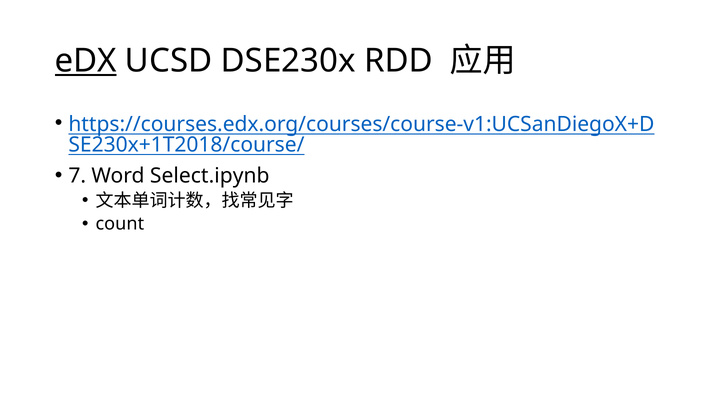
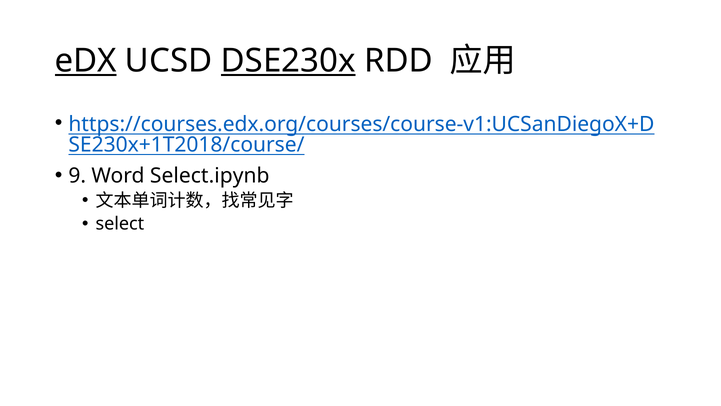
DSE230x underline: none -> present (288, 61)
7: 7 -> 9 (77, 176)
count: count -> select (120, 224)
